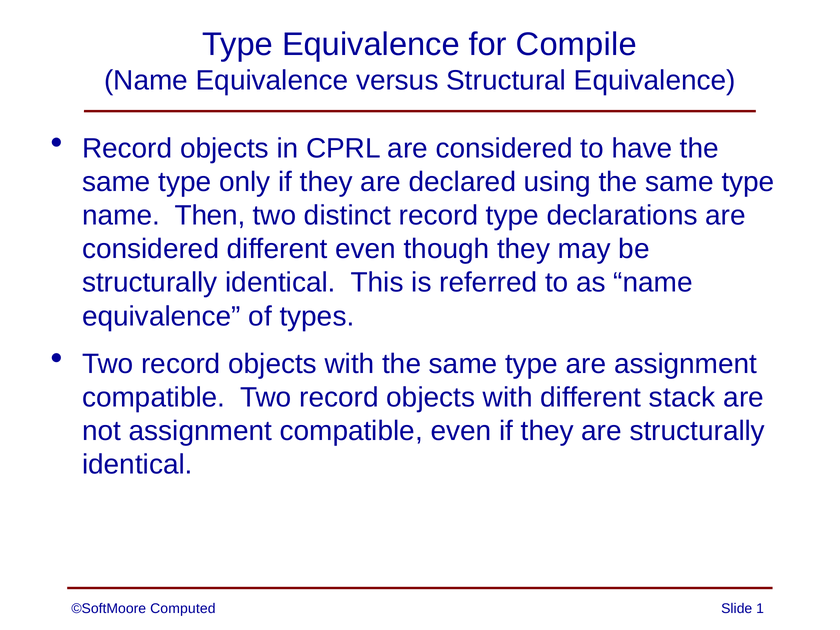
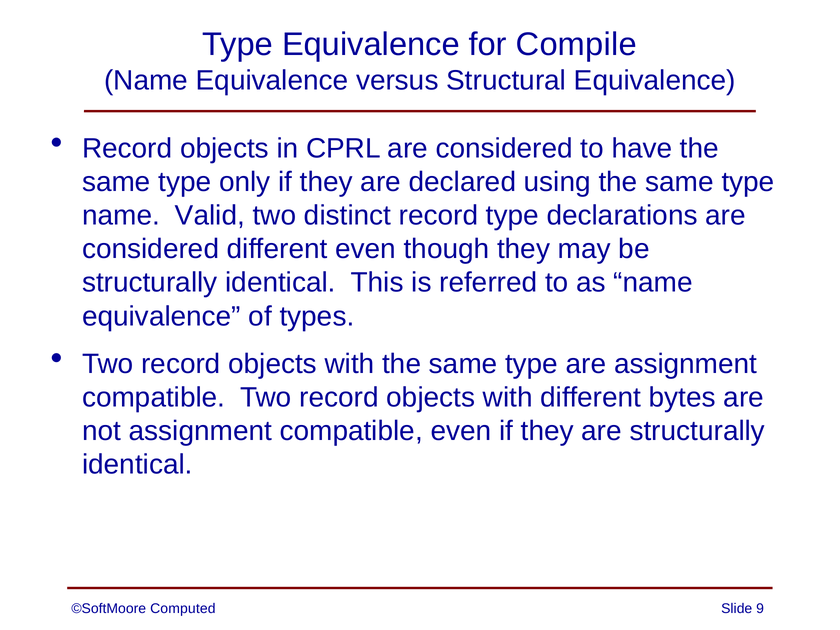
Then: Then -> Valid (210, 215)
stack: stack -> bytes (682, 397)
1: 1 -> 9 (760, 609)
